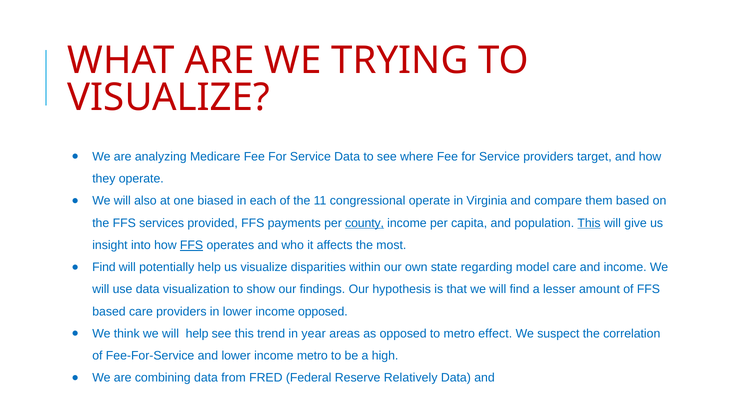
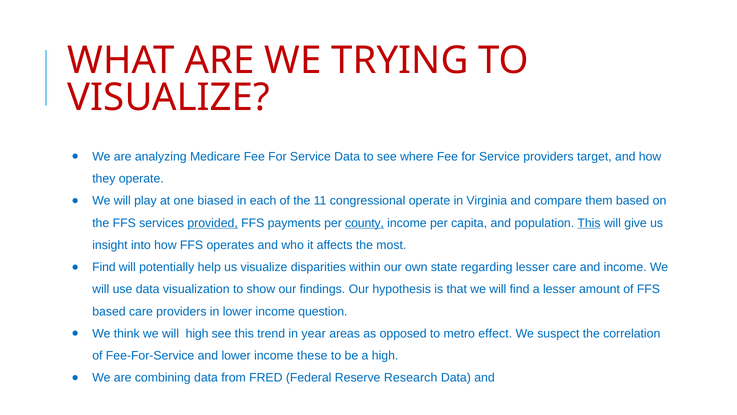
also: also -> play (145, 201)
provided underline: none -> present (213, 223)
FFS underline: present -> none (192, 245)
regarding model: model -> lesser (533, 267)
income opposed: opposed -> question (323, 311)
will help: help -> high (197, 333)
income metro: metro -> these (312, 355)
Relatively: Relatively -> Research (411, 377)
